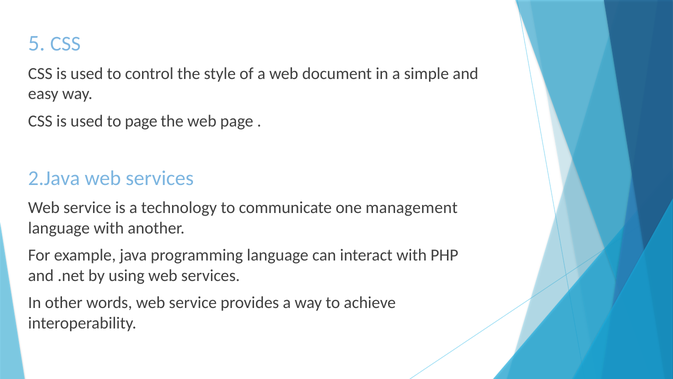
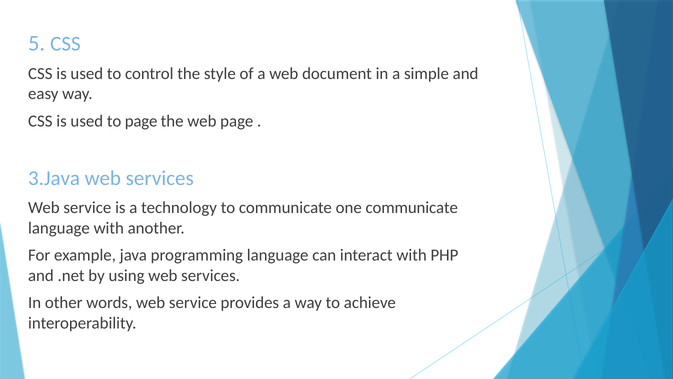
2.Java: 2.Java -> 3.Java (54, 178)
one management: management -> communicate (412, 208)
